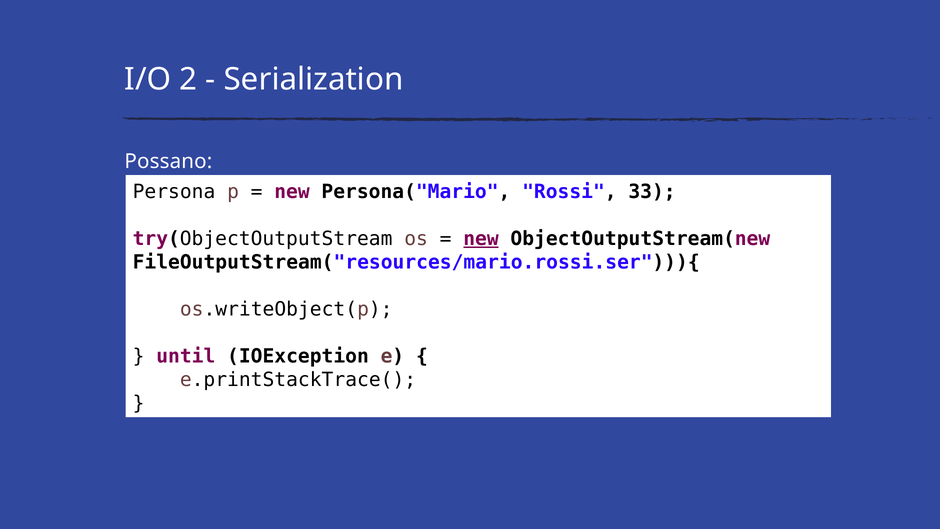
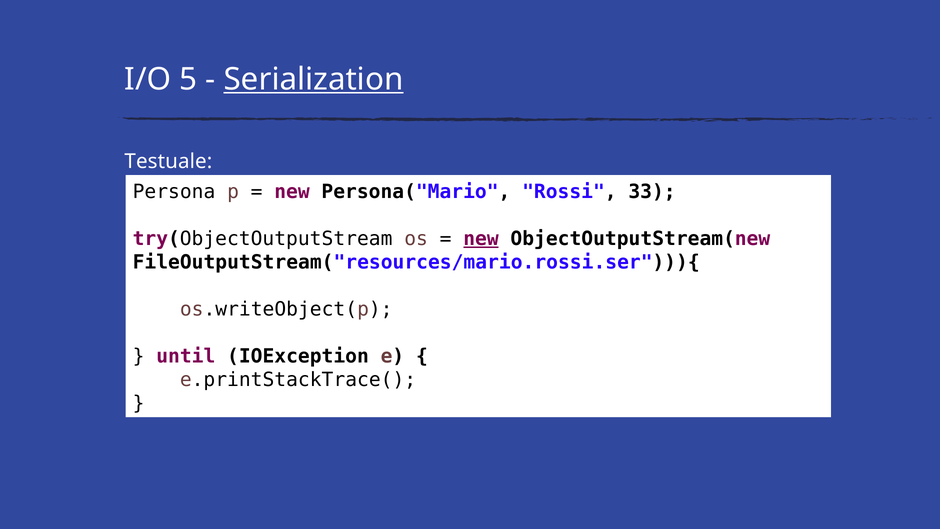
2: 2 -> 5 (188, 79)
Serialization underline: none -> present (314, 79)
Possano: Possano -> Testuale (168, 161)
